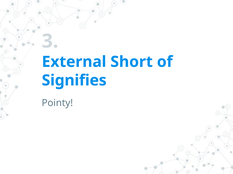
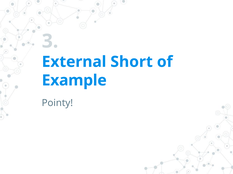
Signifies: Signifies -> Example (74, 81)
